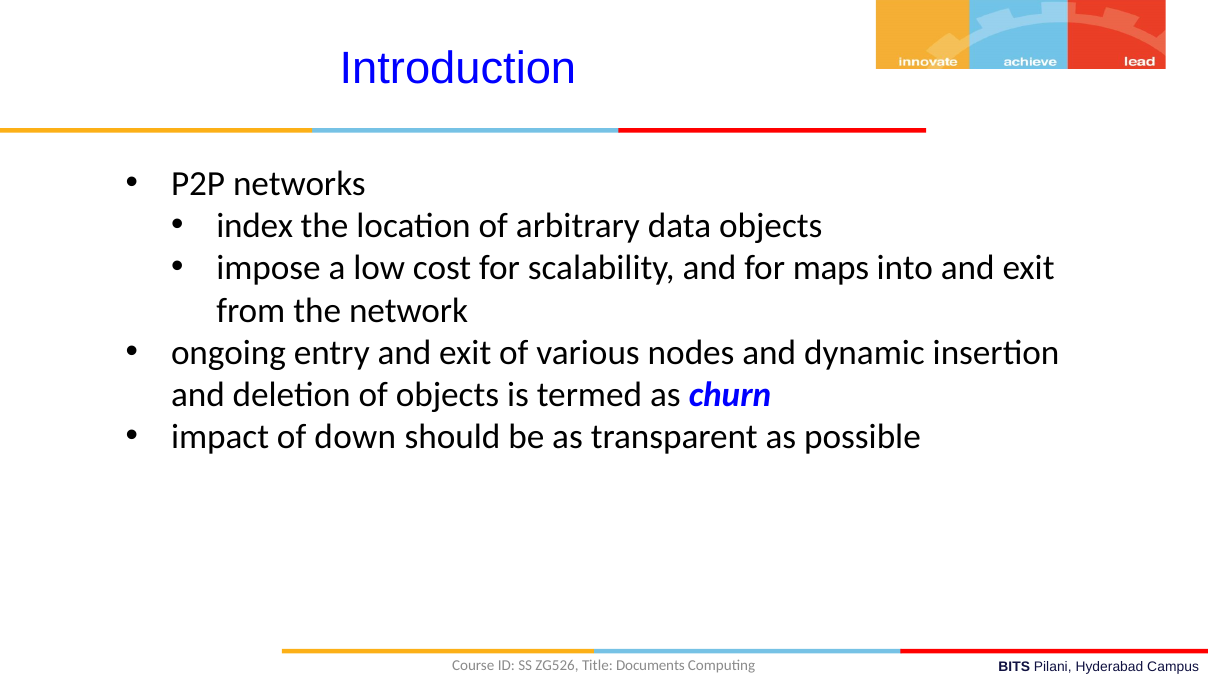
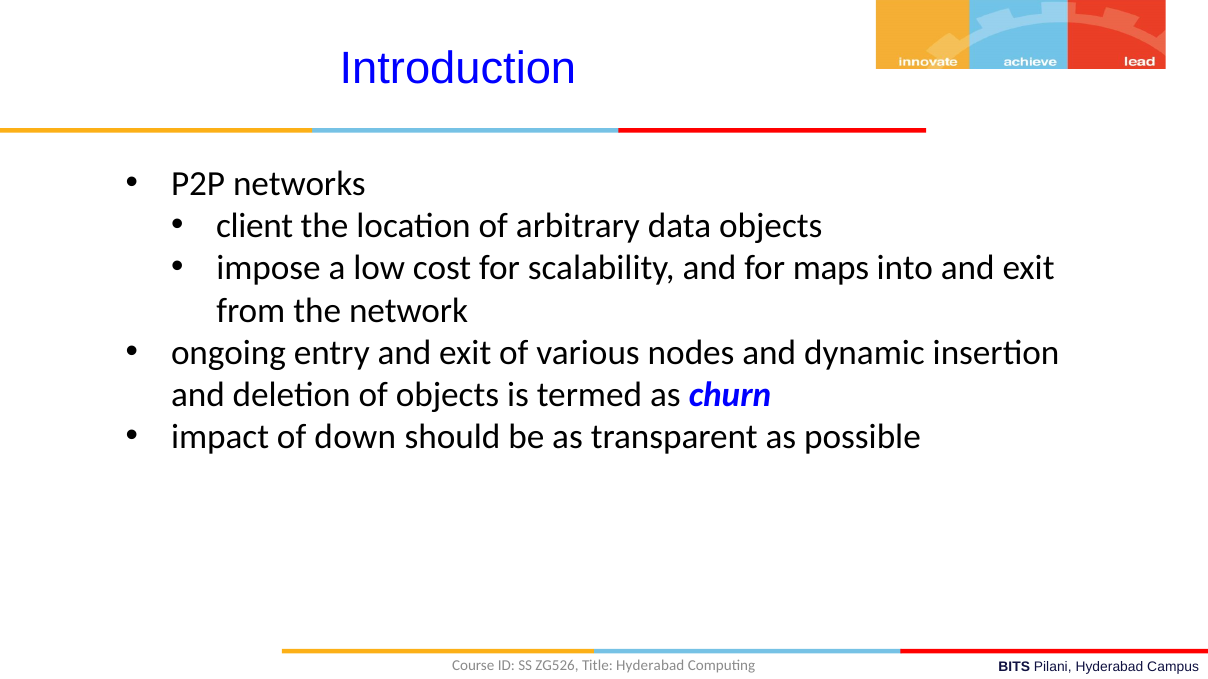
index: index -> client (255, 226)
Title Documents: Documents -> Hyderabad (650, 666)
